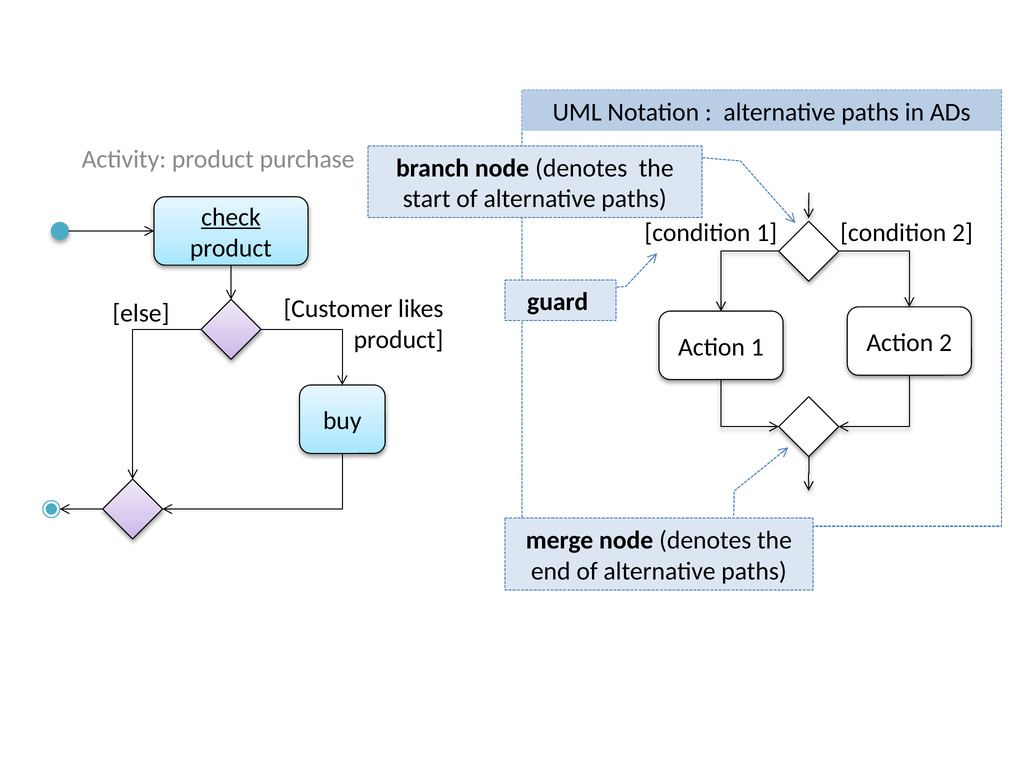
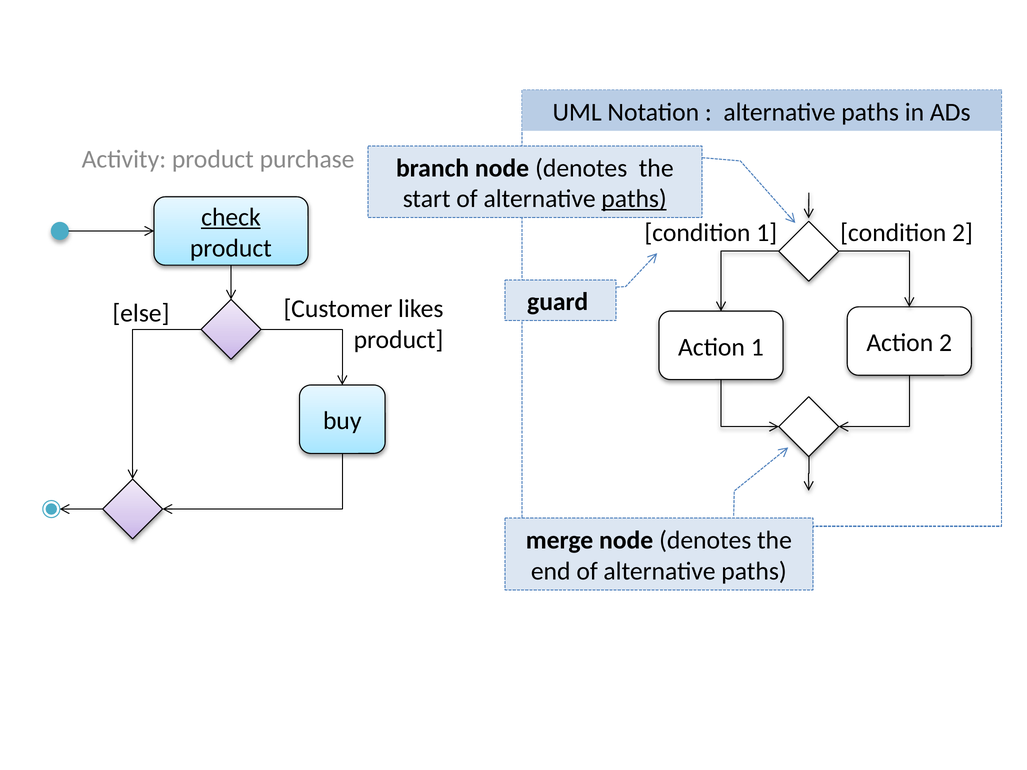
paths underline: none -> present (634, 199)
